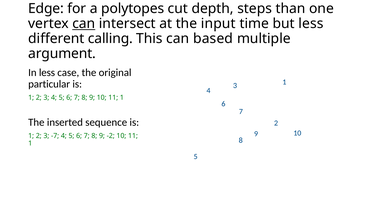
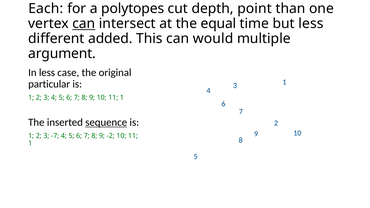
Edge: Edge -> Each (46, 9)
steps: steps -> point (255, 9)
input: input -> equal (218, 24)
calling: calling -> added (110, 39)
based: based -> would (213, 39)
sequence underline: none -> present (106, 122)
